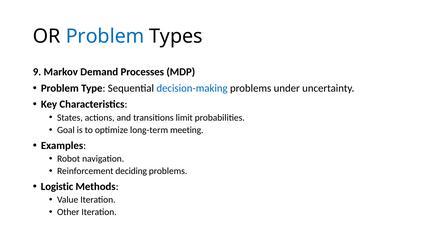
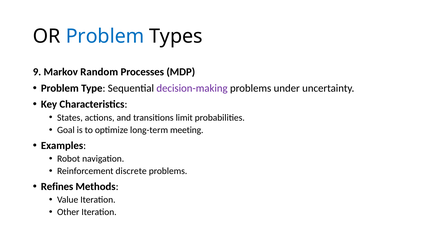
Demand: Demand -> Random (99, 72)
decision-making colour: blue -> purple (192, 88)
deciding: deciding -> discrete (131, 171)
Logistic: Logistic -> Refines (57, 186)
